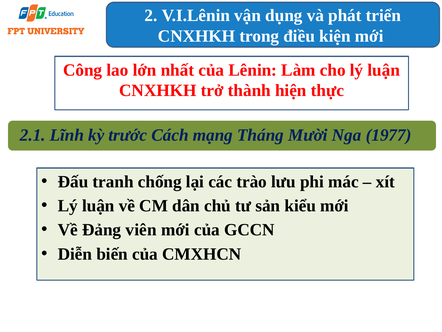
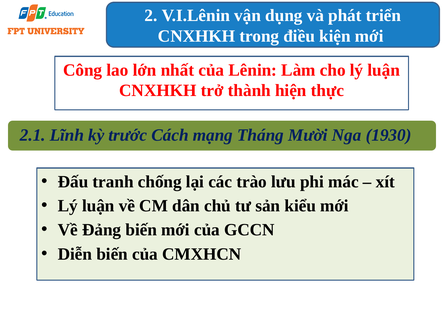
1977: 1977 -> 1930 (389, 135)
Đảng viên: viên -> biến (141, 230)
